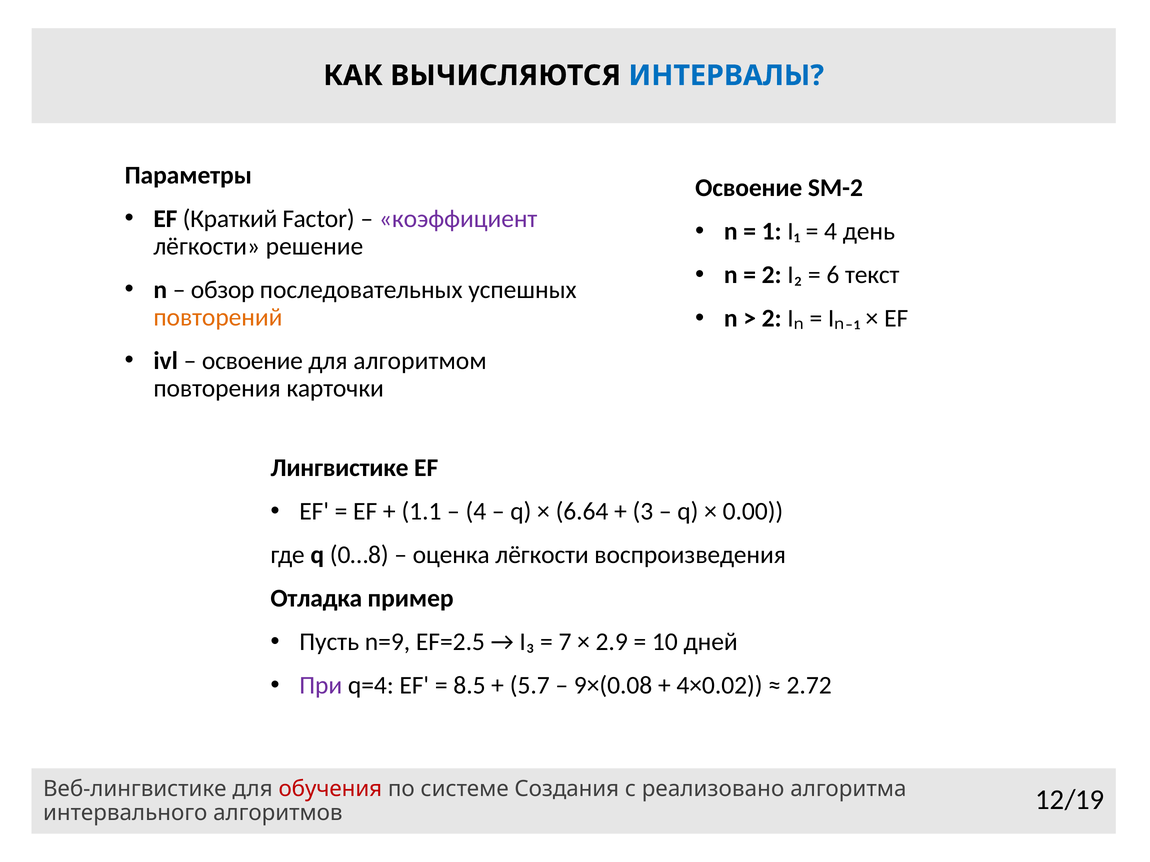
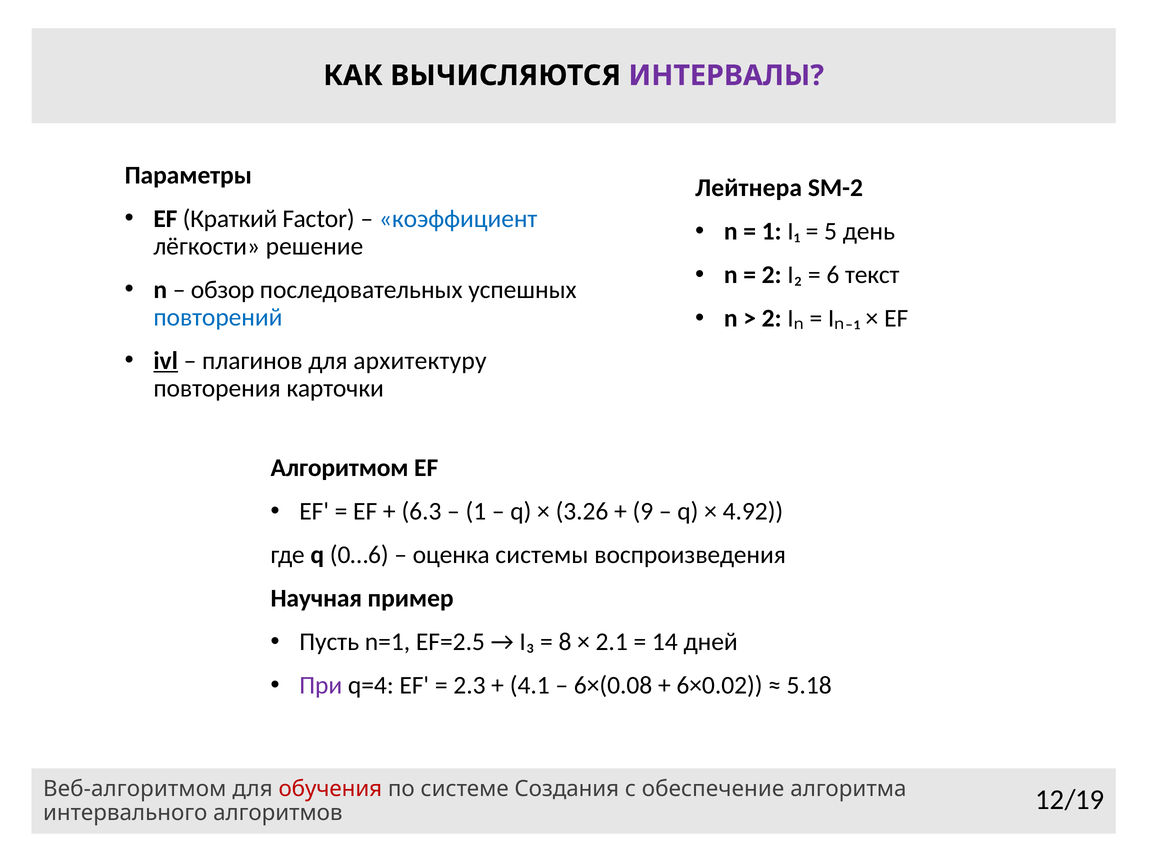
ИНТЕРВАЛЫ colour: blue -> purple (726, 76)
Освоение: Освоение -> Лейтнера (749, 188)
коэффициент colour: purple -> blue (458, 219)
4: 4 -> 5 (831, 231)
повторений colour: orange -> blue (218, 317)
ivl underline: none -> present (166, 361)
освоение: освоение -> плагинов (252, 361)
алгоритмом: алгоритмом -> архитектуру (420, 361)
Лингвистике: Лингвистике -> Алгоритмом (340, 468)
1.1: 1.1 -> 6.3 (421, 512)
4: 4 -> 1 (476, 512)
6.64: 6.64 -> 3.26 (582, 512)
3: 3 -> 9 (643, 512)
0.00: 0.00 -> 4.92 (753, 512)
0…8: 0…8 -> 0…6 (359, 555)
оценка лёгкости: лёгкости -> системы (542, 555)
Отладка: Отладка -> Научная (316, 599)
n=9: n=9 -> n=1 (387, 642)
7: 7 -> 8 (565, 642)
2.9: 2.9 -> 2.1 (612, 642)
10: 10 -> 14 (665, 642)
8.5: 8.5 -> 2.3 (469, 686)
5.7: 5.7 -> 4.1 (530, 686)
9×(0.08: 9×(0.08 -> 6×(0.08 (613, 686)
4×0.02: 4×0.02 -> 6×0.02 (719, 686)
2.72: 2.72 -> 5.18 (809, 686)
Веб-лингвистике: Веб-лингвистике -> Веб-алгоритмом (135, 789)
реализовано: реализовано -> обеспечение (713, 789)
